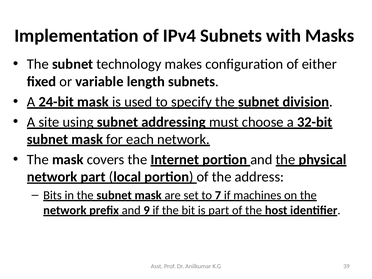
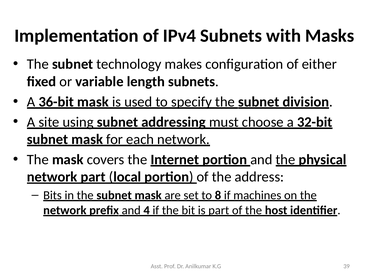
24-bit: 24-bit -> 36-bit (56, 102)
7: 7 -> 8 (218, 195)
9: 9 -> 4 (147, 210)
